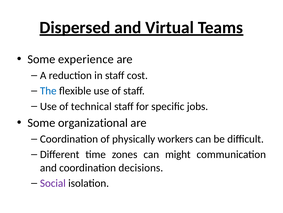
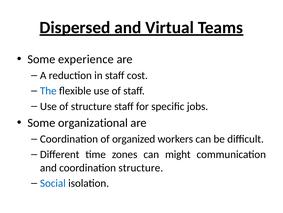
of technical: technical -> structure (91, 106)
physically: physically -> organized (134, 139)
coordination decisions: decisions -> structure (141, 167)
Social colour: purple -> blue (53, 183)
